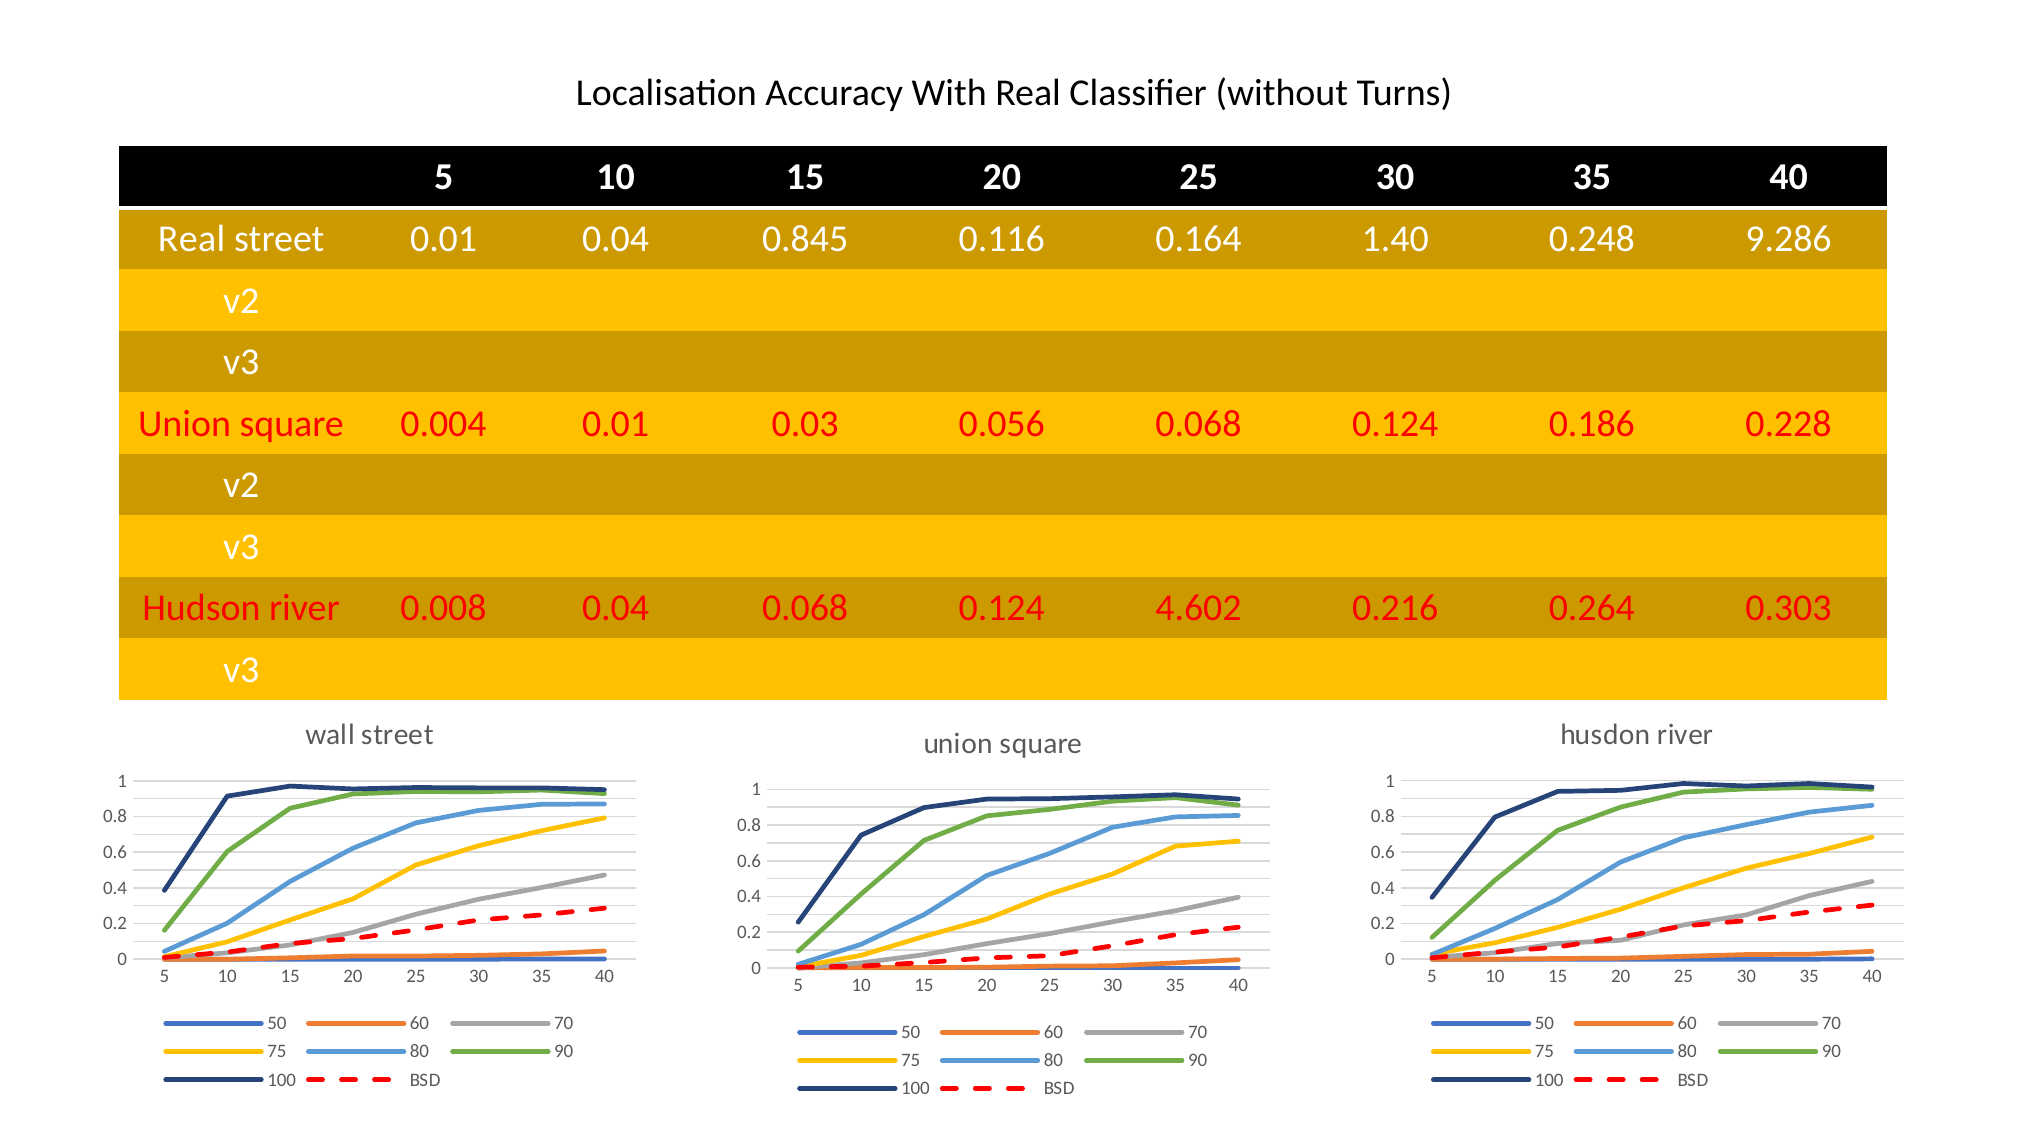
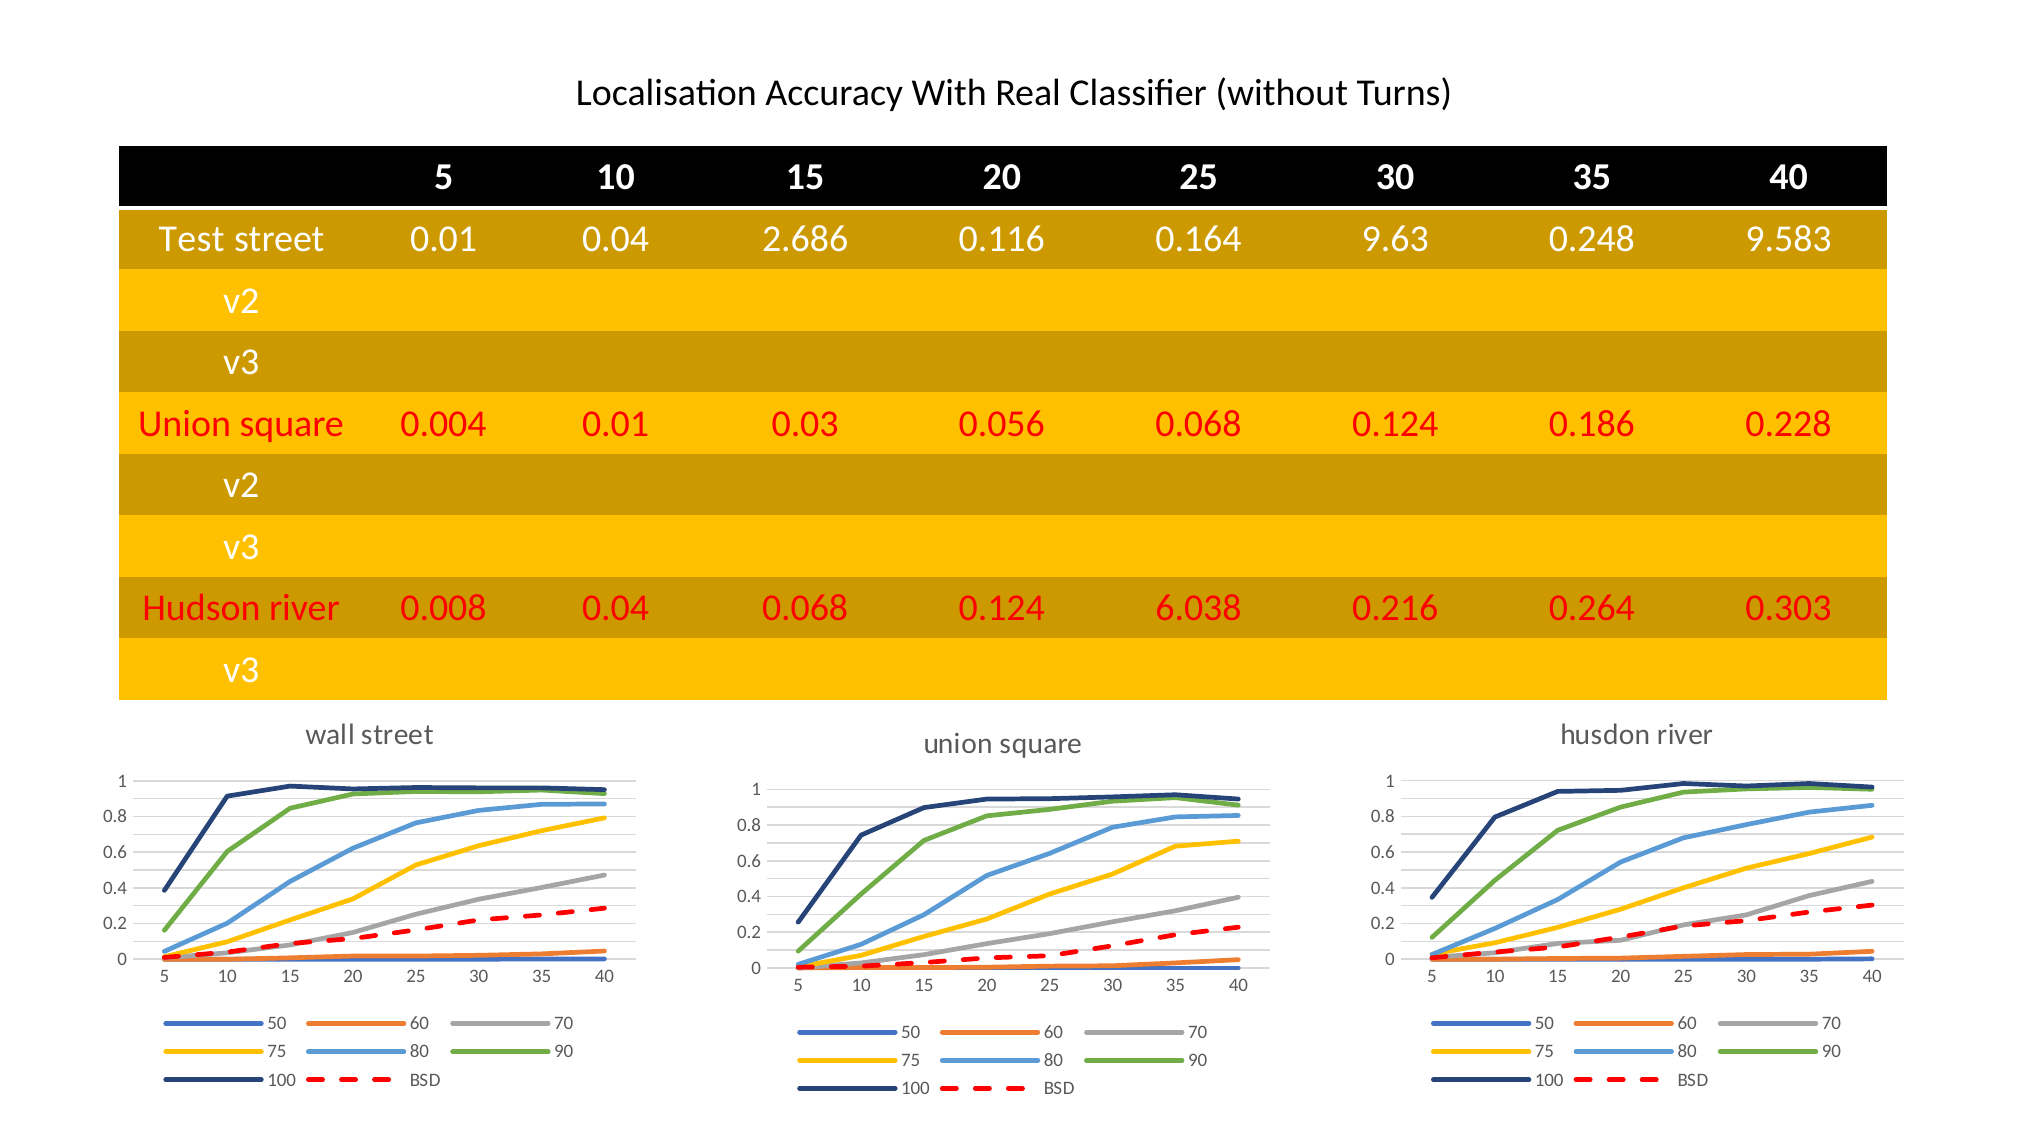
Real: Real -> Test (192, 239)
0.845: 0.845 -> 2.686 (805, 239)
1.40: 1.40 -> 9.63 (1395, 239)
9.286: 9.286 -> 9.583 (1789, 239)
4.602: 4.602 -> 6.038 (1198, 608)
